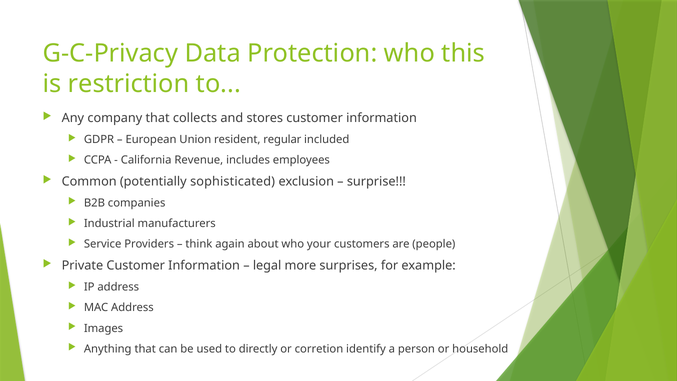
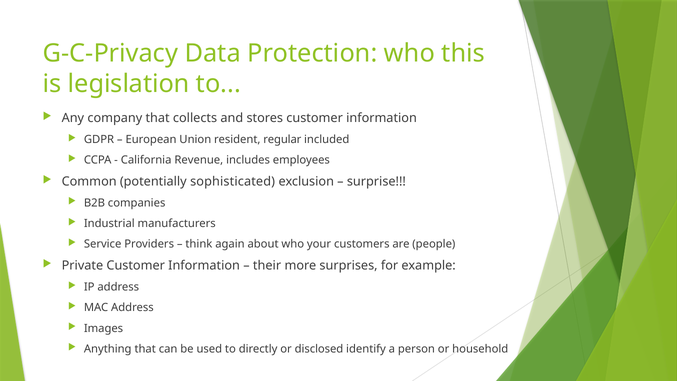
restriction: restriction -> legislation (129, 84)
legal: legal -> their (267, 266)
corretion: corretion -> disclosed (319, 349)
